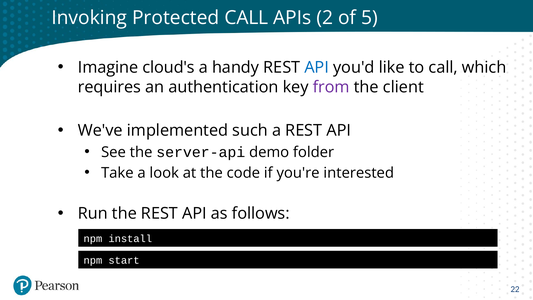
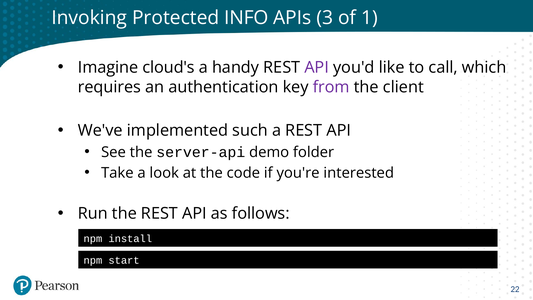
Protected CALL: CALL -> INFO (246, 18)
2: 2 -> 3 (325, 18)
5: 5 -> 1 (369, 18)
API colour: blue -> purple (317, 67)
